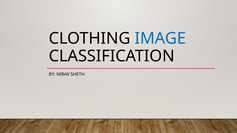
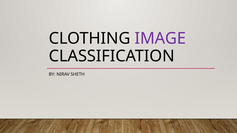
IMAGE colour: blue -> purple (160, 39)
